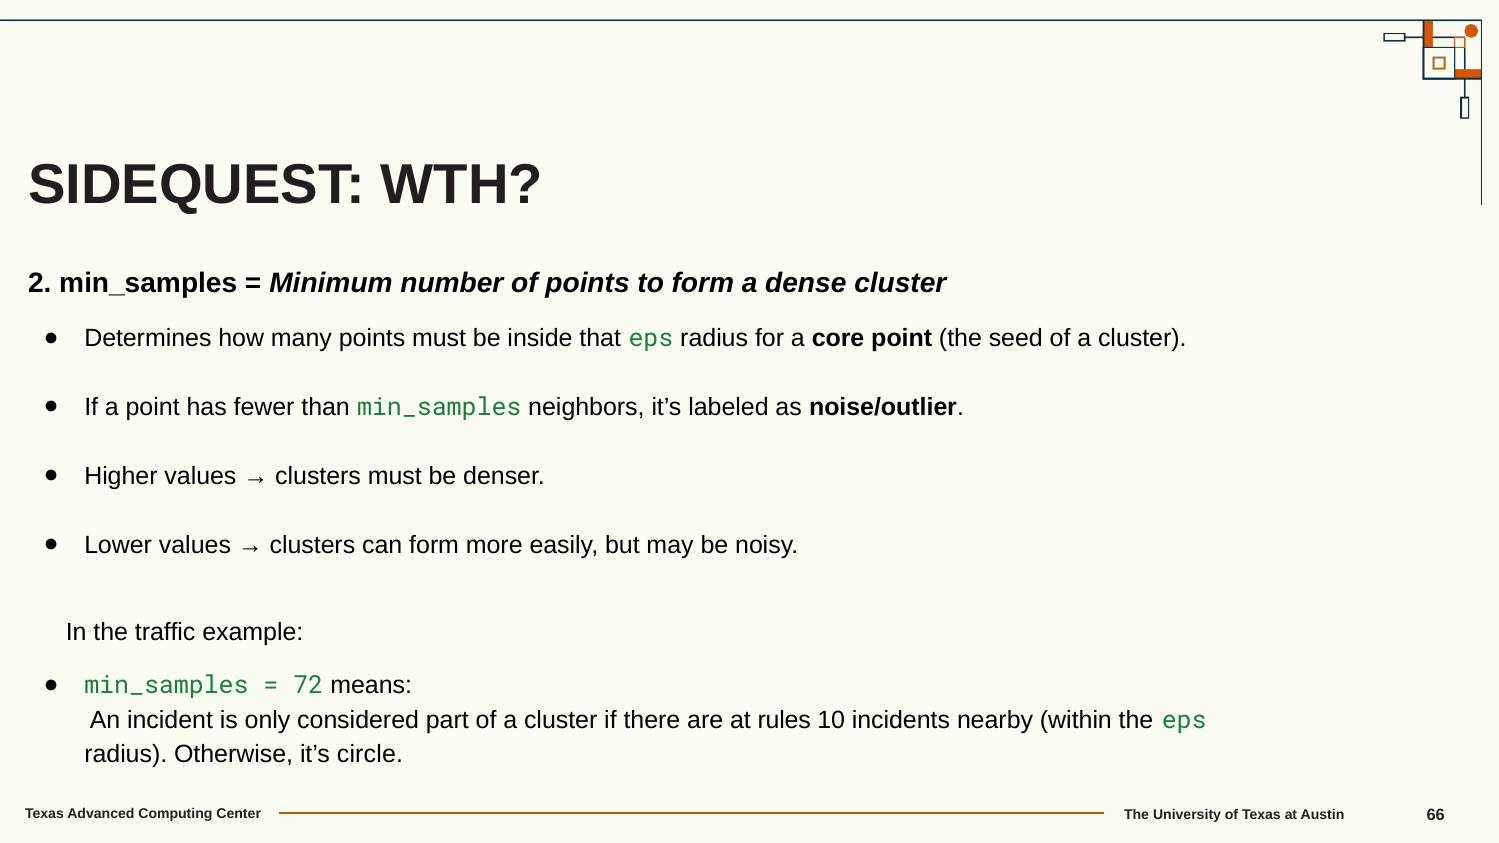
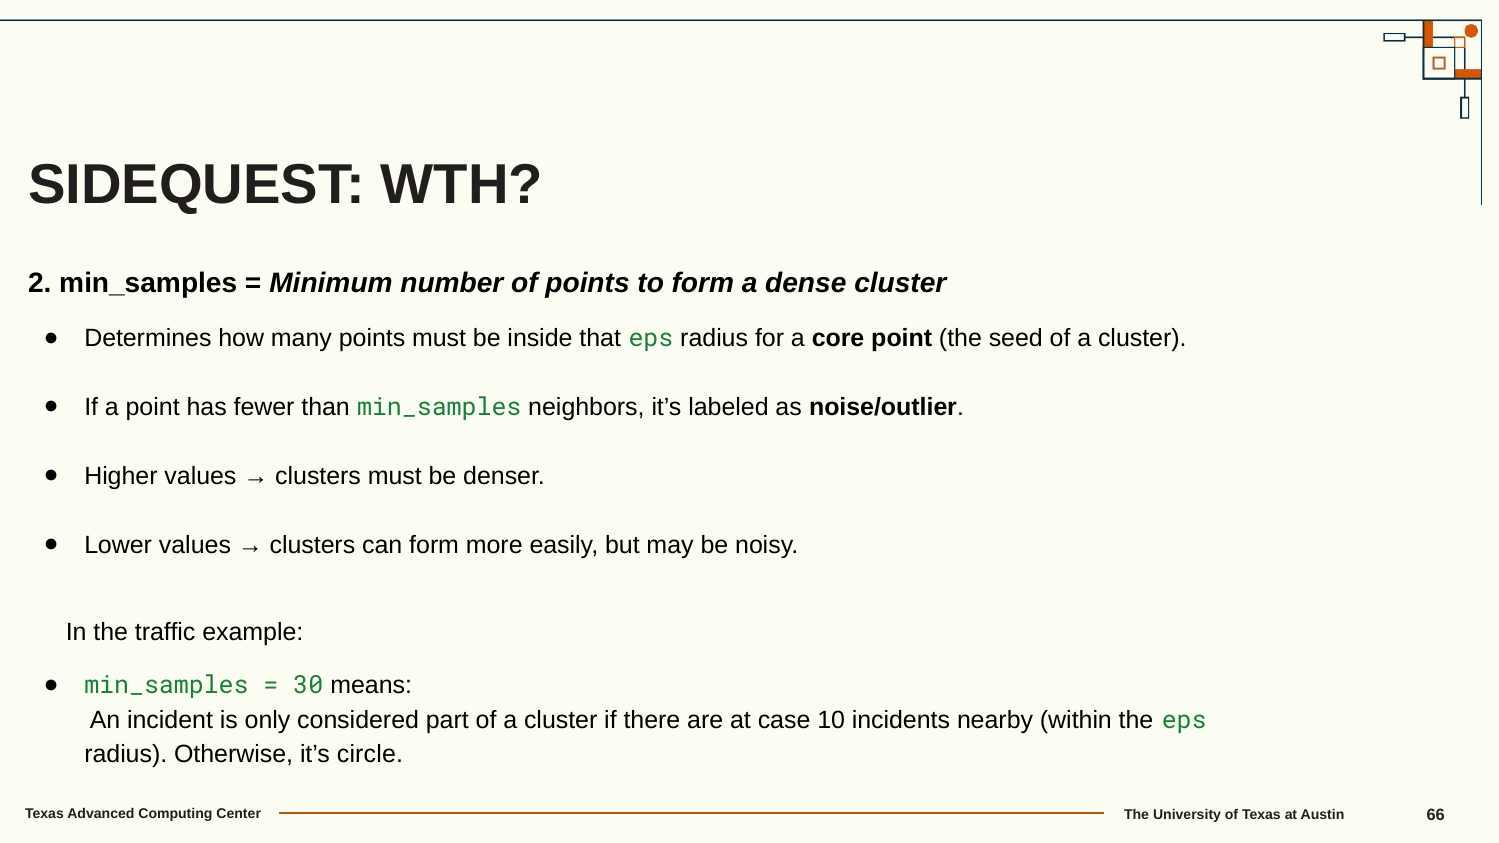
72: 72 -> 30 (308, 686)
rules: rules -> case (784, 720)
